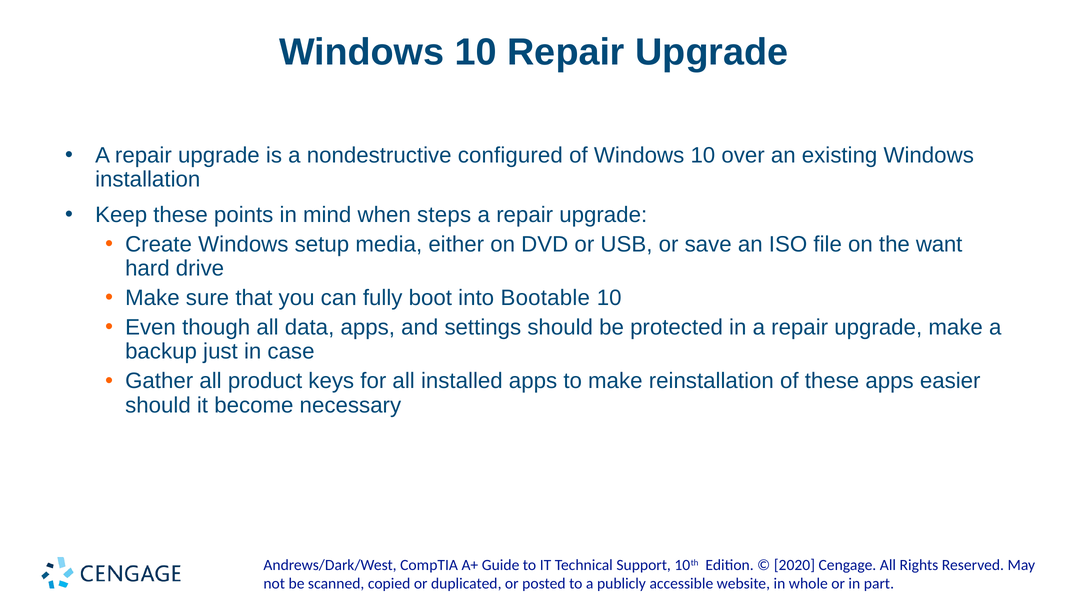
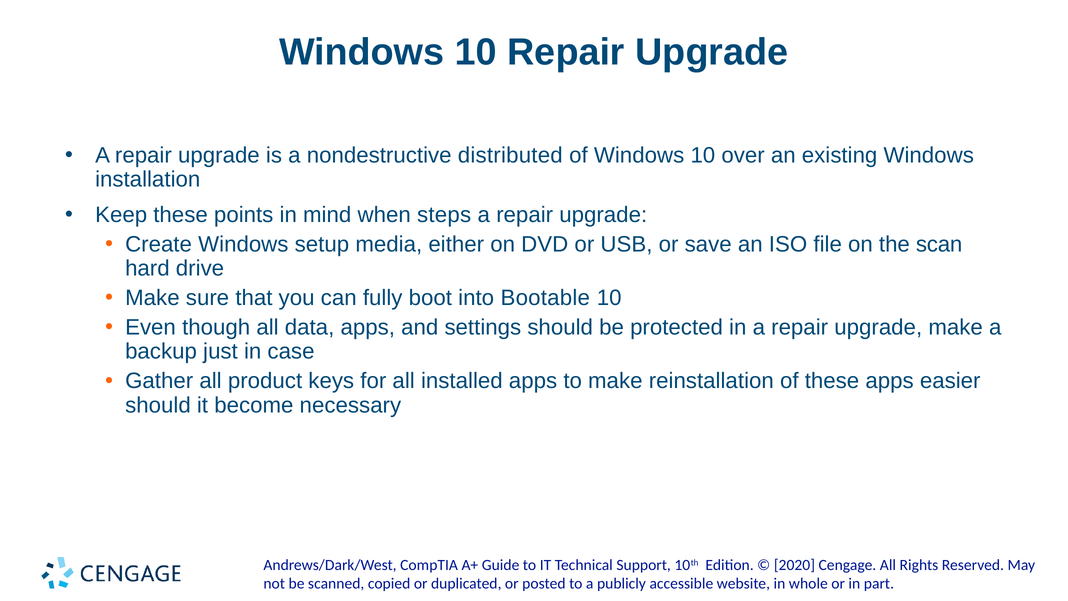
configured: configured -> distributed (510, 155)
want: want -> scan (939, 244)
